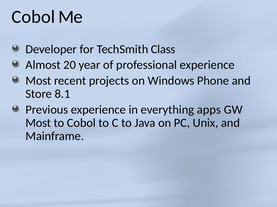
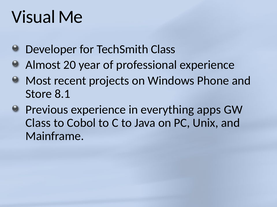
Cobol: Cobol -> Visual (33, 17)
Most: Most -> Class (38, 123)
